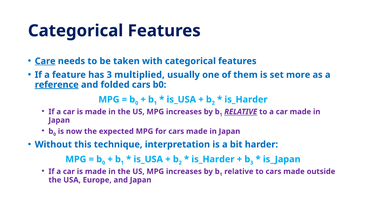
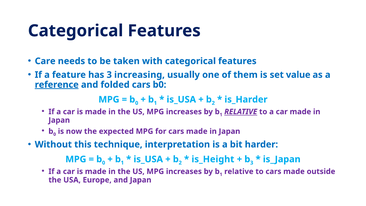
Care underline: present -> none (45, 61)
multiplied: multiplied -> increasing (139, 75)
more: more -> value (298, 75)
is_Harder: is_Harder -> is_Height (213, 159)
